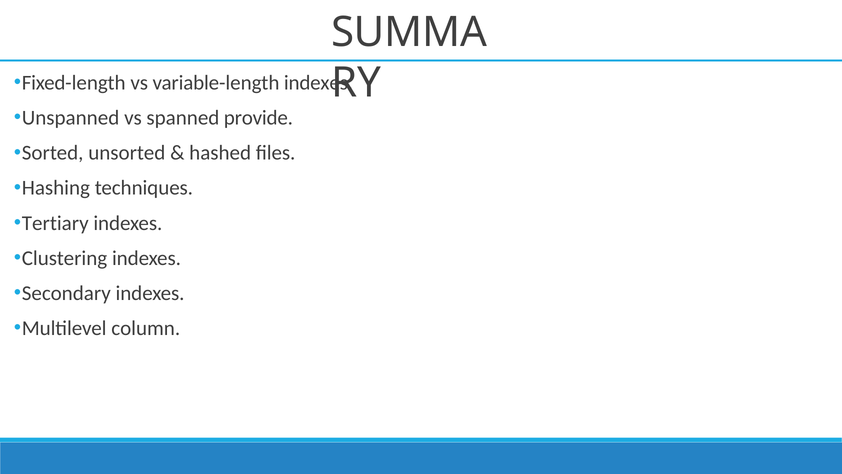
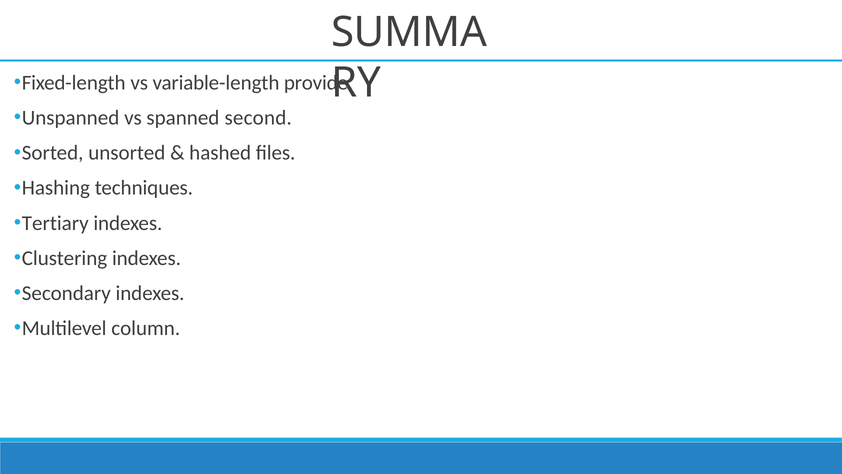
variable-length indexes: indexes -> provide (318, 83)
provide: provide -> second (258, 118)
